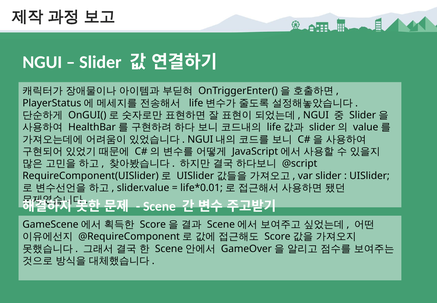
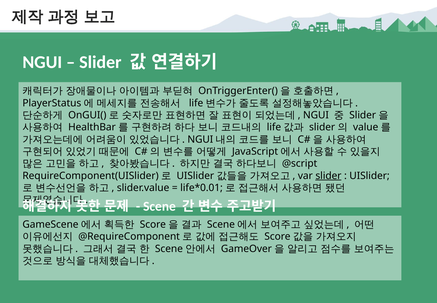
slider underline: none -> present (328, 175)
